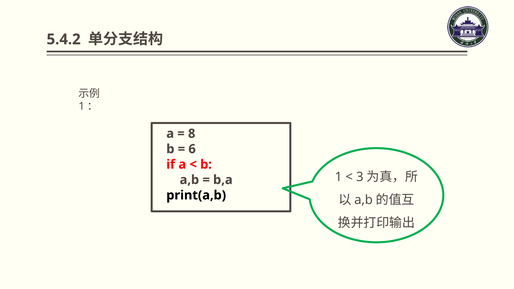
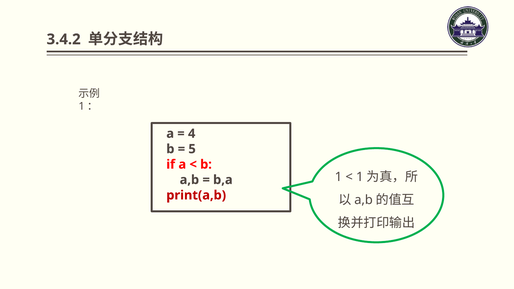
5.4.2: 5.4.2 -> 3.4.2 (64, 39)
8: 8 -> 4 (192, 134)
6: 6 -> 5 (192, 149)
3: 3 -> 1 (360, 177)
print(a,b colour: black -> red (196, 195)
